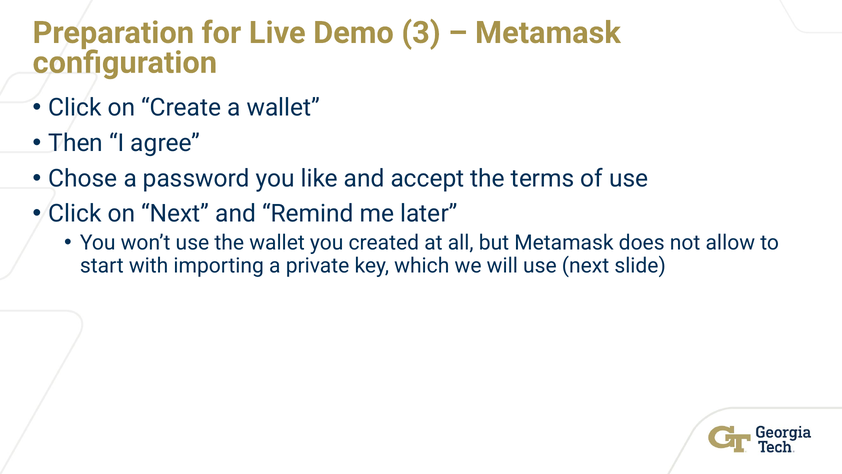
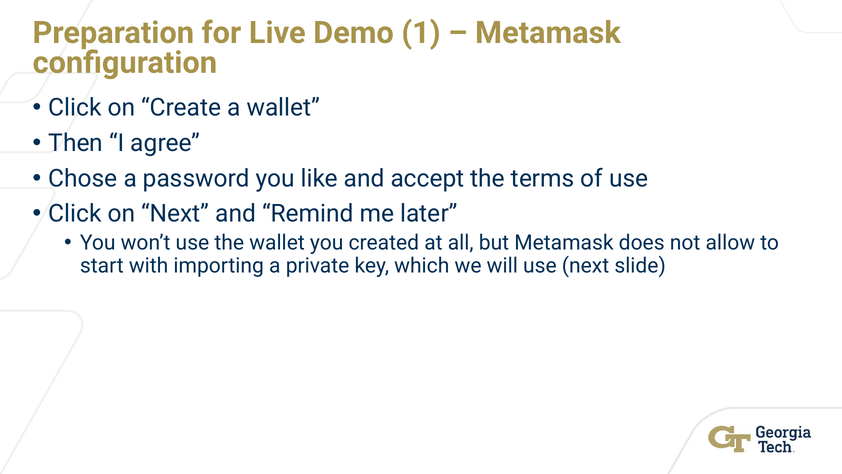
3: 3 -> 1 (421, 33)
